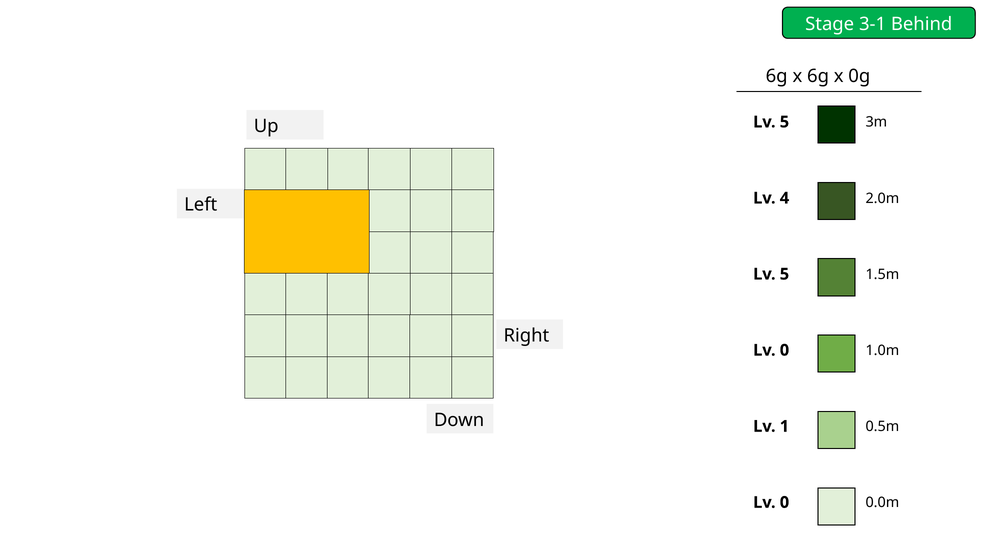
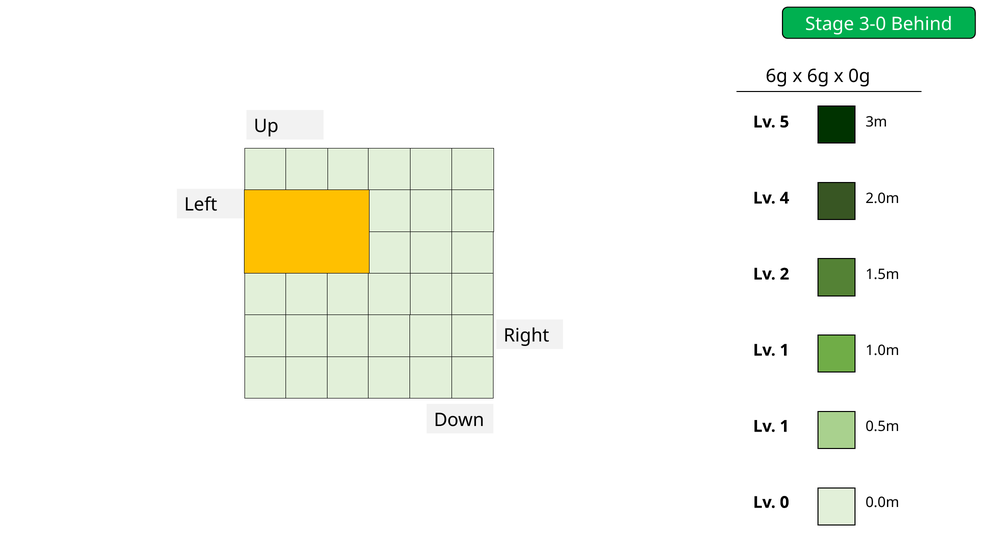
3-1: 3-1 -> 3-0 (873, 24)
5: 5 -> 2 (784, 274)
0: 0 -> 1 (784, 350)
